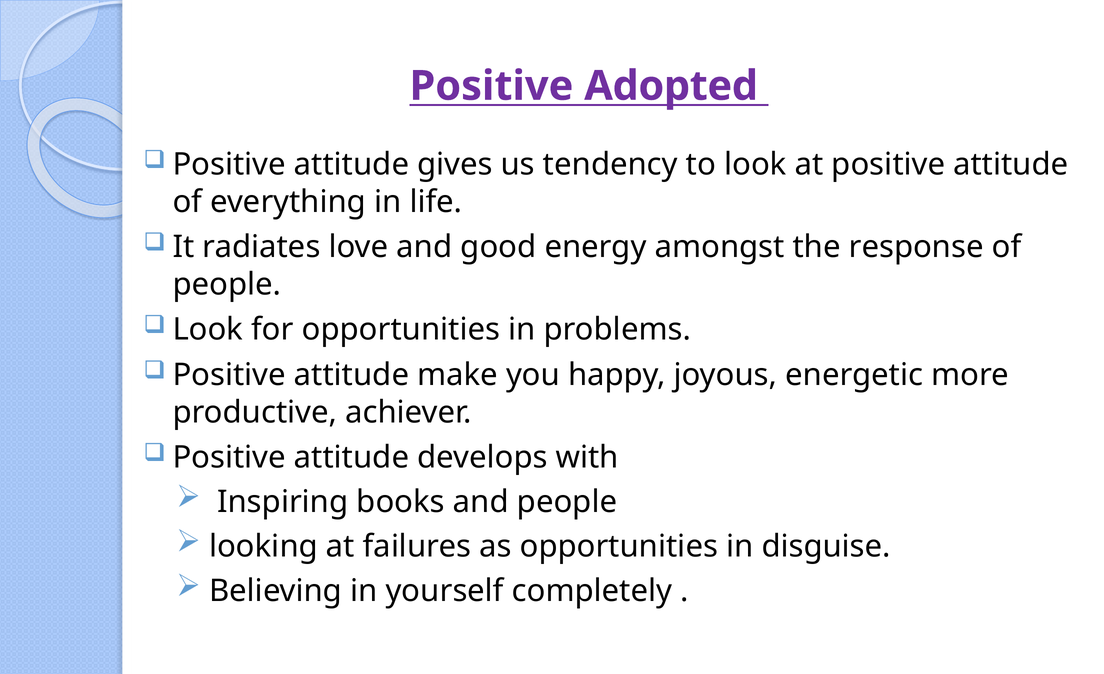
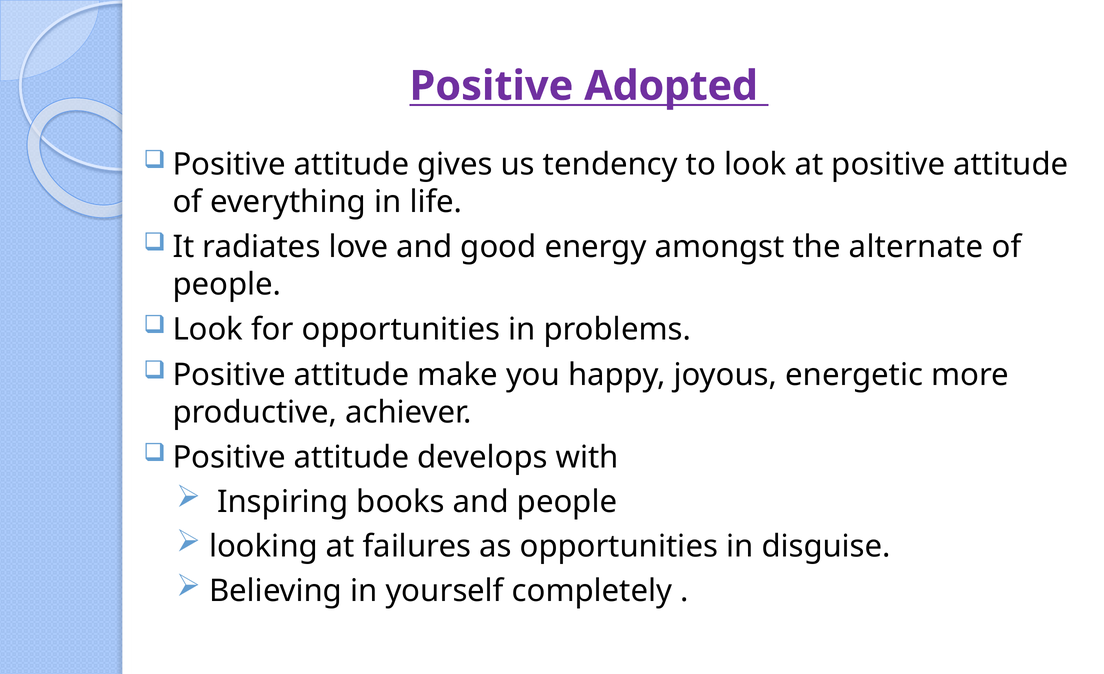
response: response -> alternate (916, 247)
